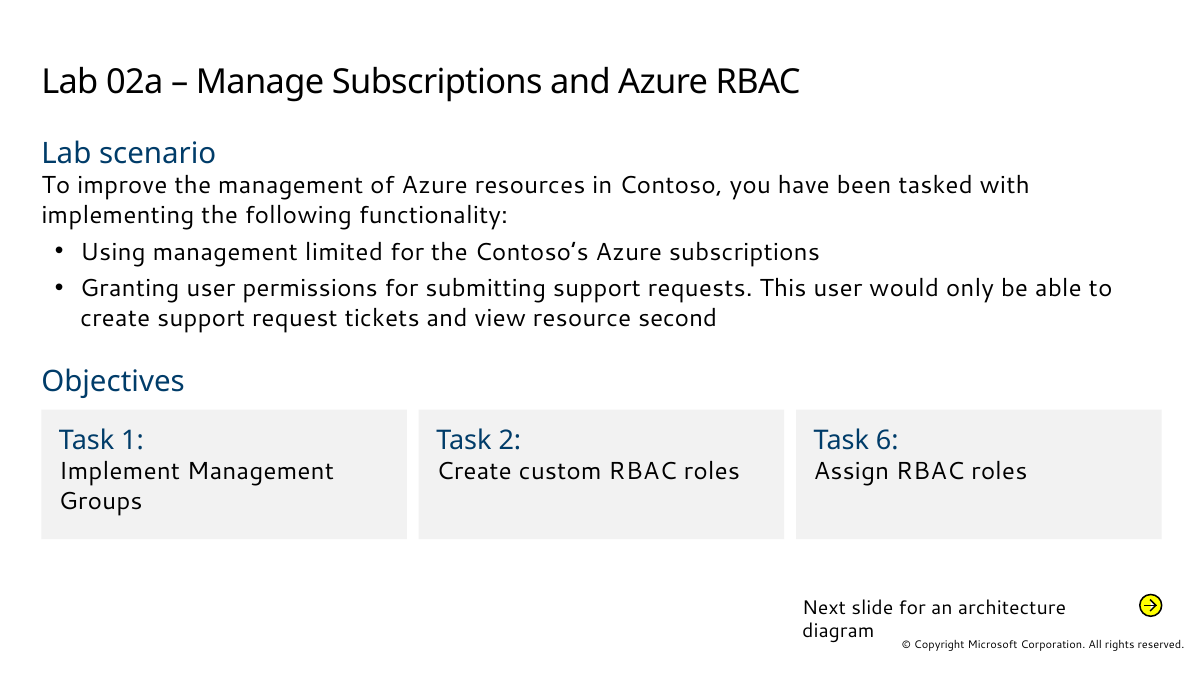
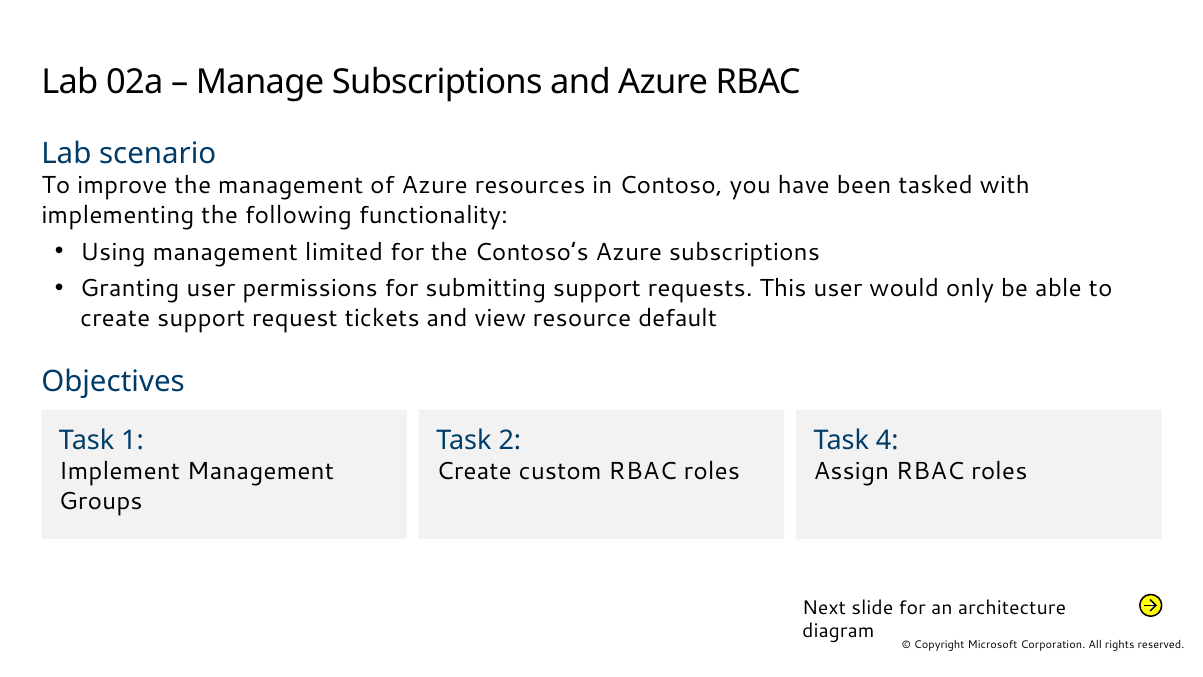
second: second -> default (678, 318)
6: 6 -> 4 (887, 441)
